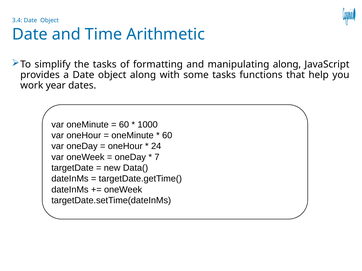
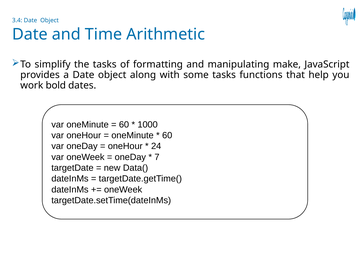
manipulating along: along -> make (287, 64)
year: year -> bold (56, 86)
